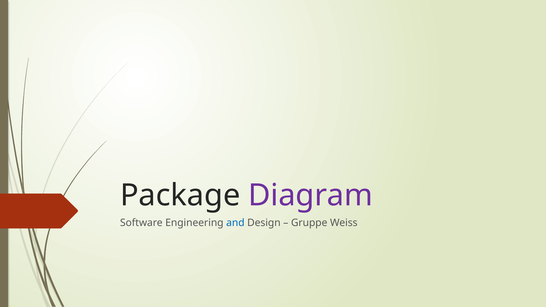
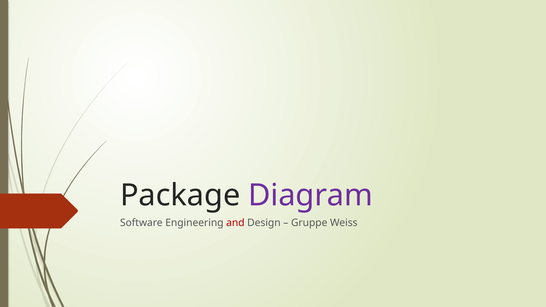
and colour: blue -> red (235, 223)
